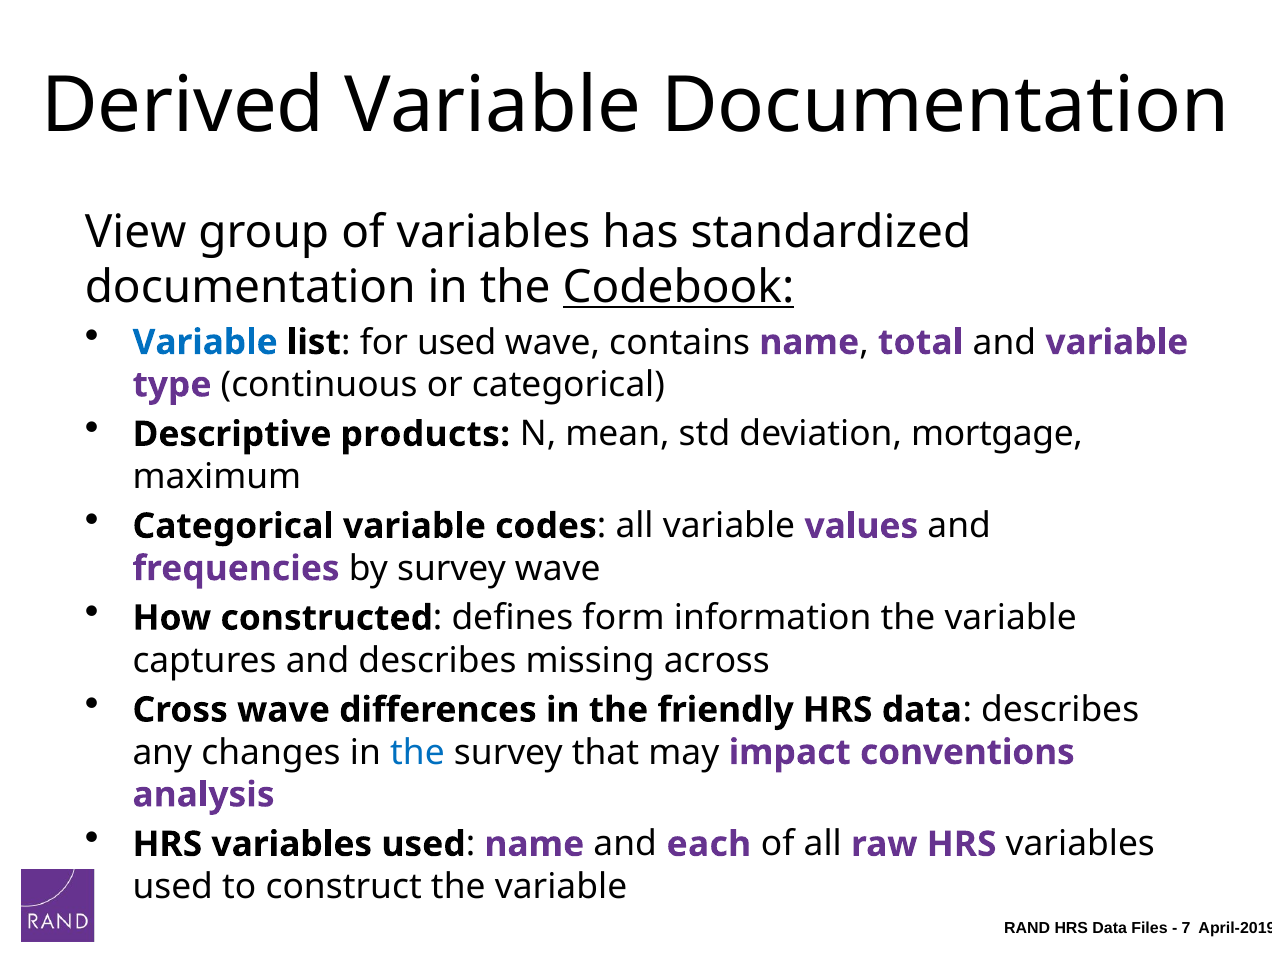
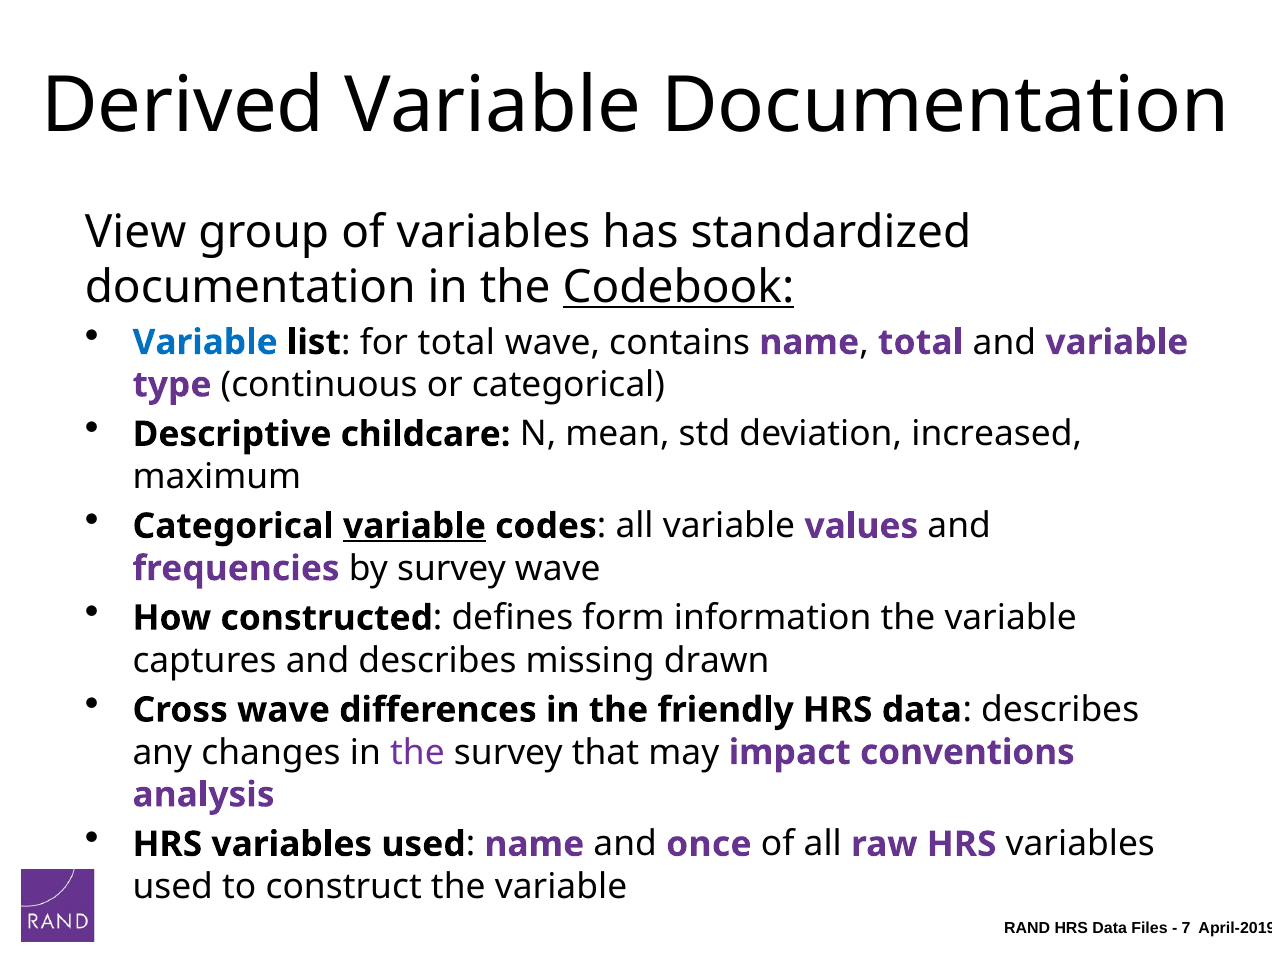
for used: used -> total (456, 342)
products: products -> childcare (426, 434)
mortgage: mortgage -> increased (997, 434)
variable underline: none -> present (414, 526)
across: across -> drawn (717, 660)
the colour: blue -> purple (417, 752)
each: each -> once (709, 844)
